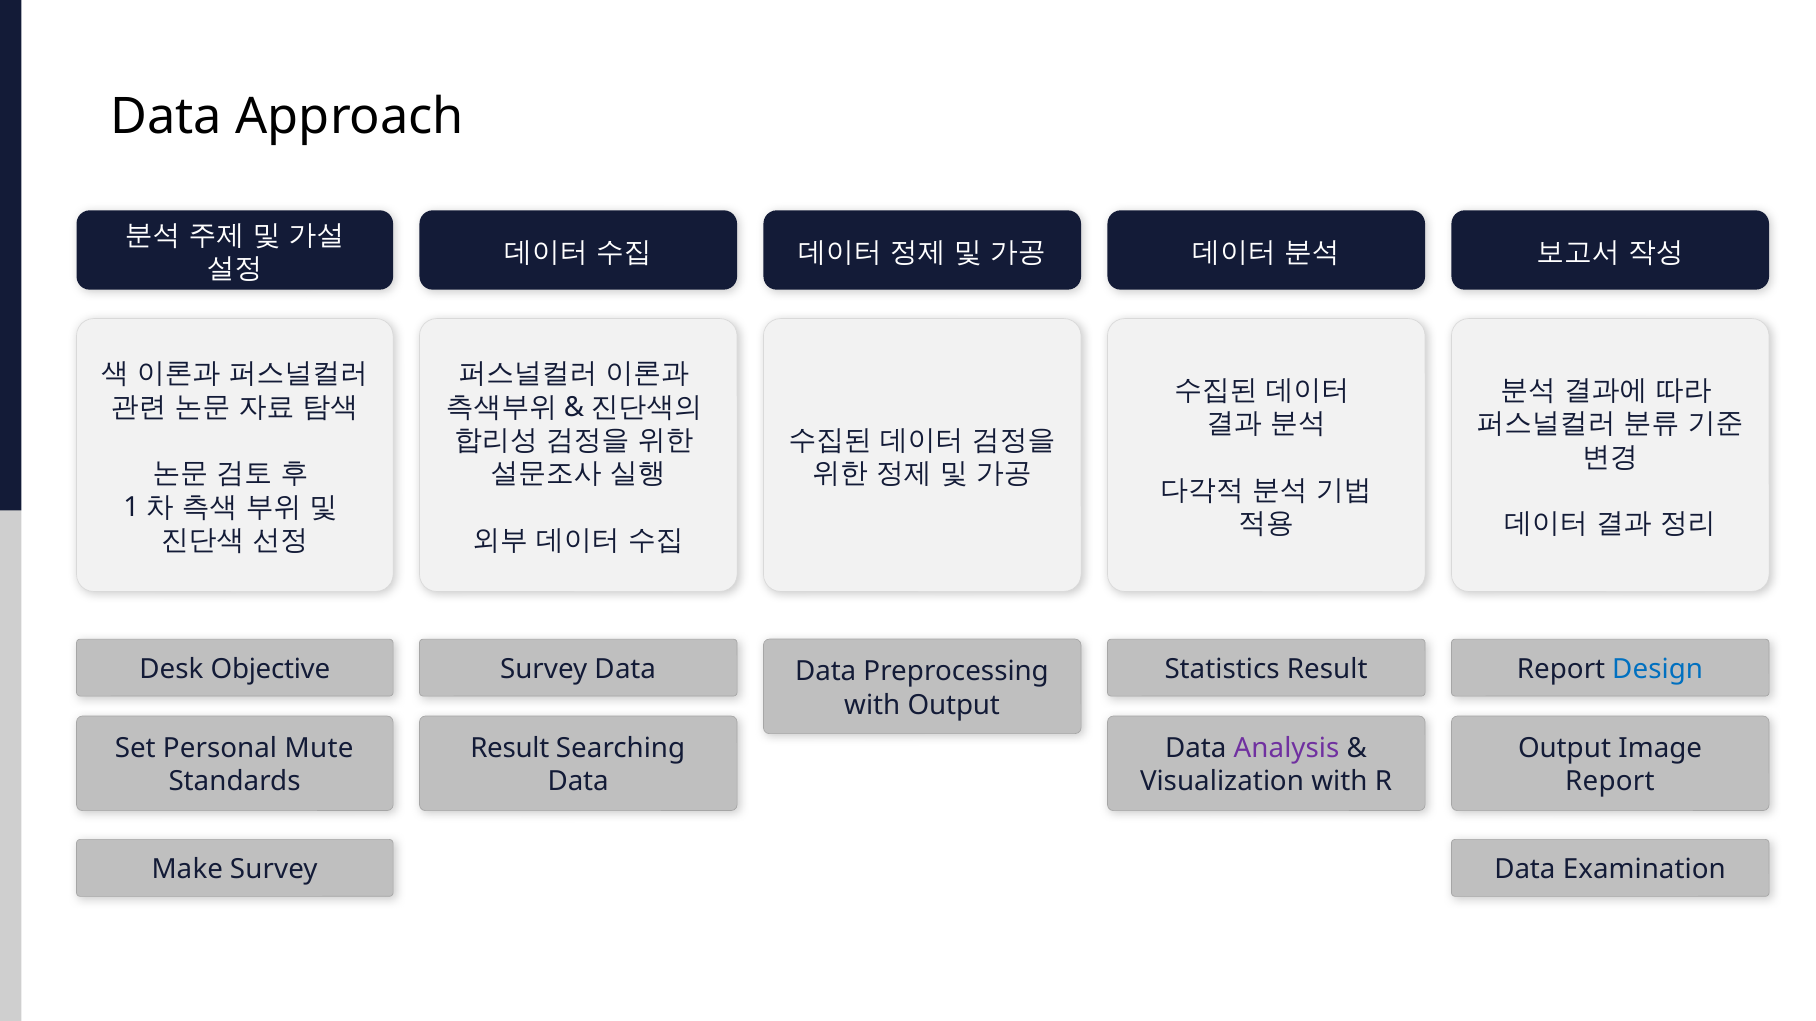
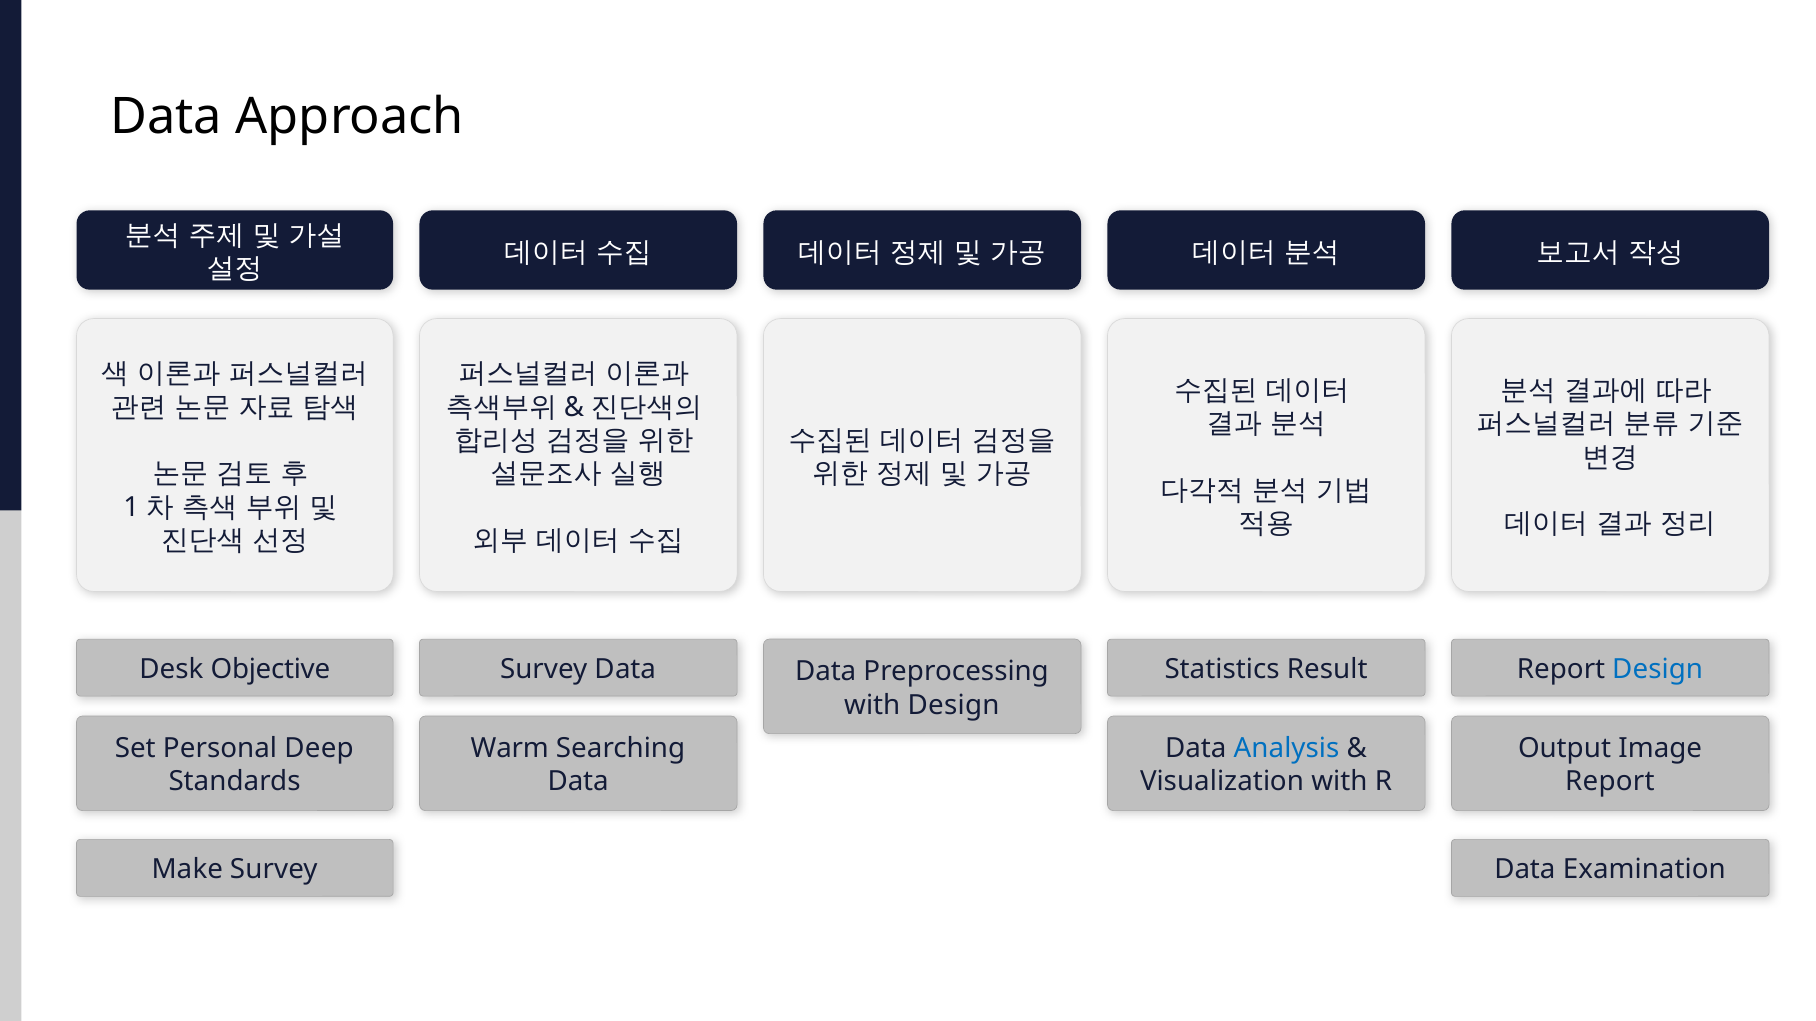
with Output: Output -> Design (954, 705)
Mute: Mute -> Deep (319, 749)
Result: Result -> Warm (510, 749)
Analysis colour: purple -> blue (1287, 749)
